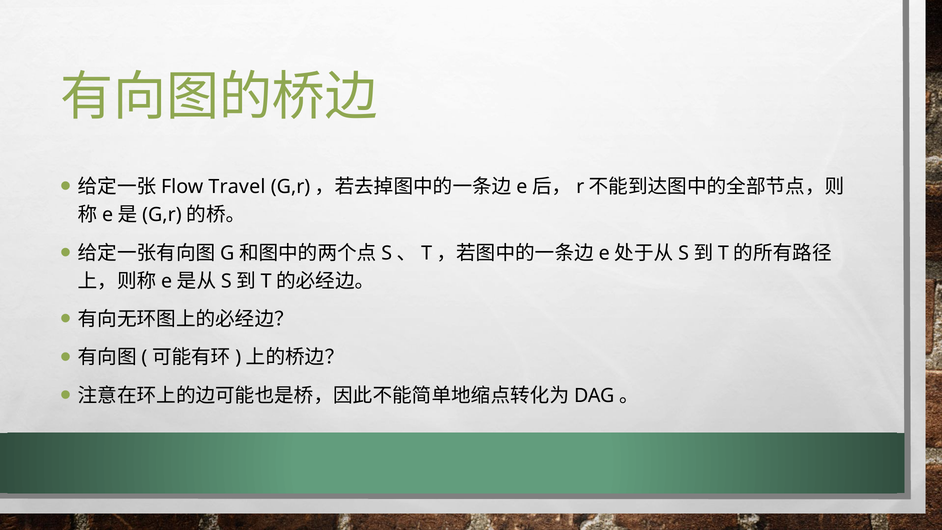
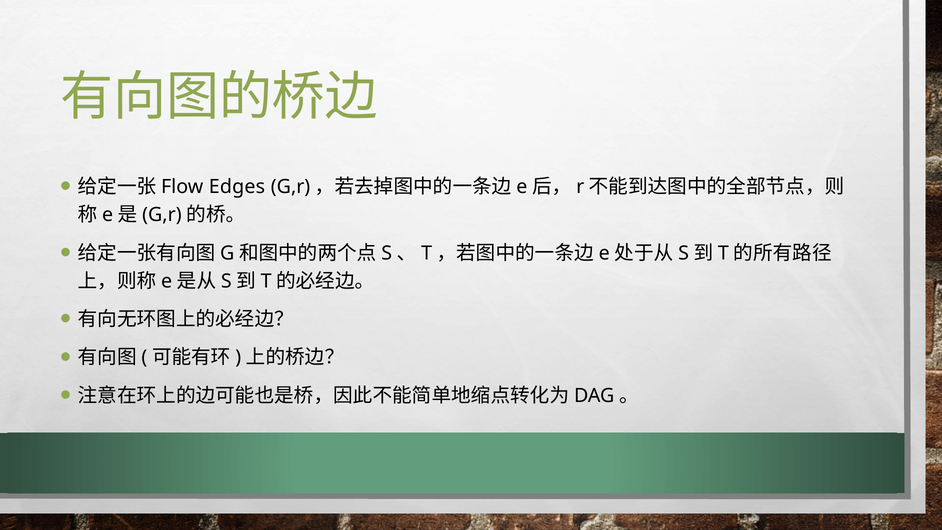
Travel: Travel -> Edges (237, 187)
